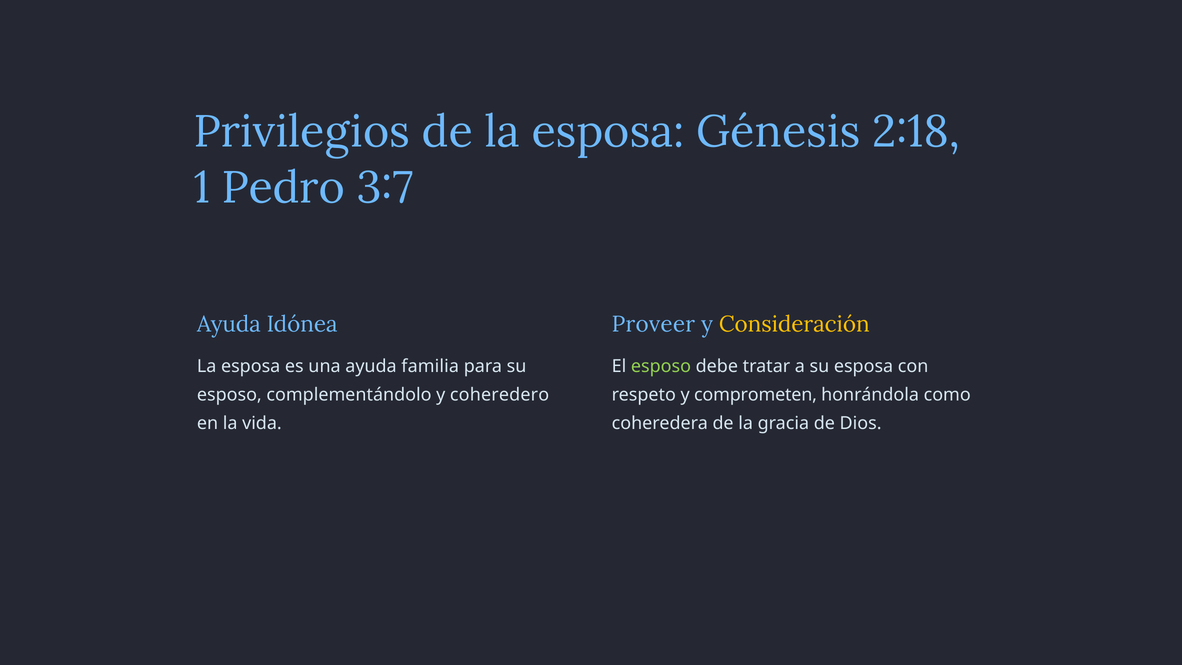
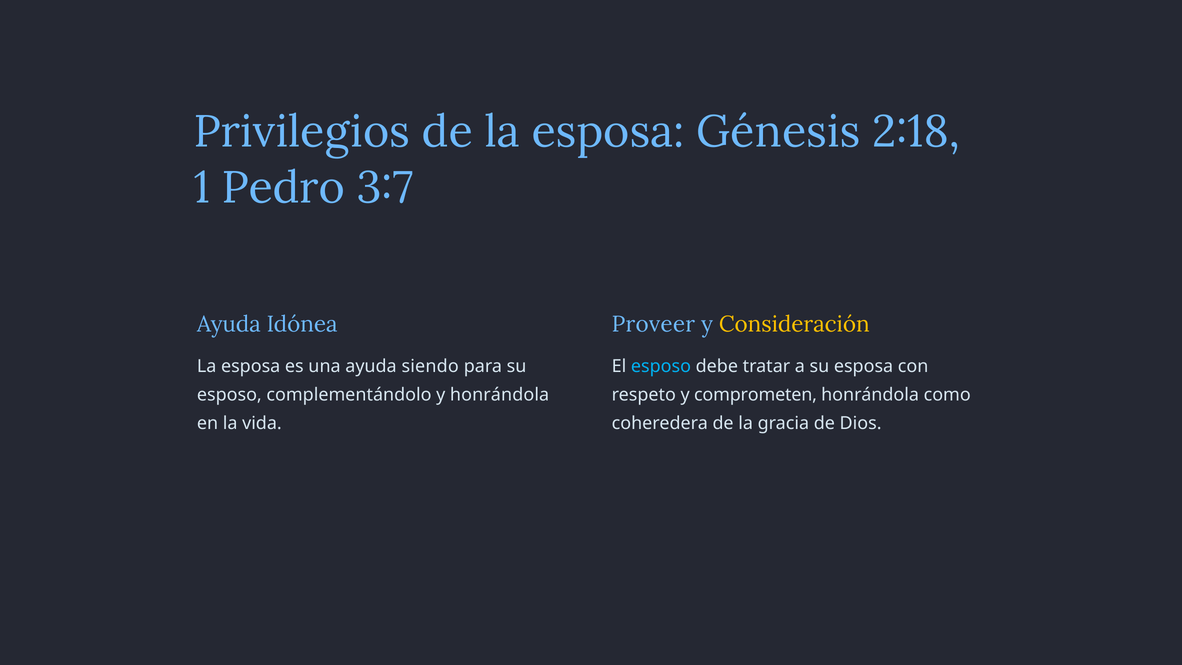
familia: familia -> siendo (430, 366)
esposo colour: light green -> light blue (661, 366)
y coheredero: coheredero -> honrándola (500, 395)
